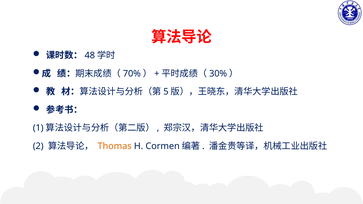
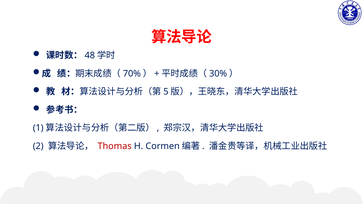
Thomas colour: orange -> red (115, 146)
